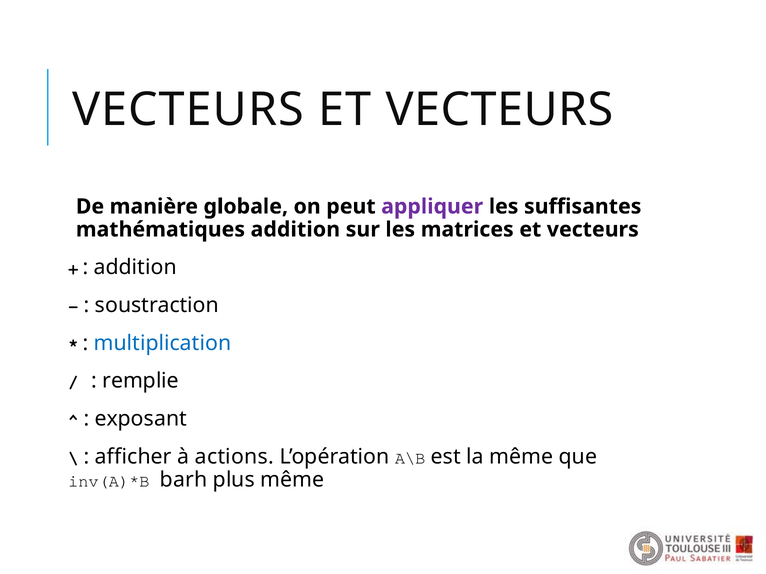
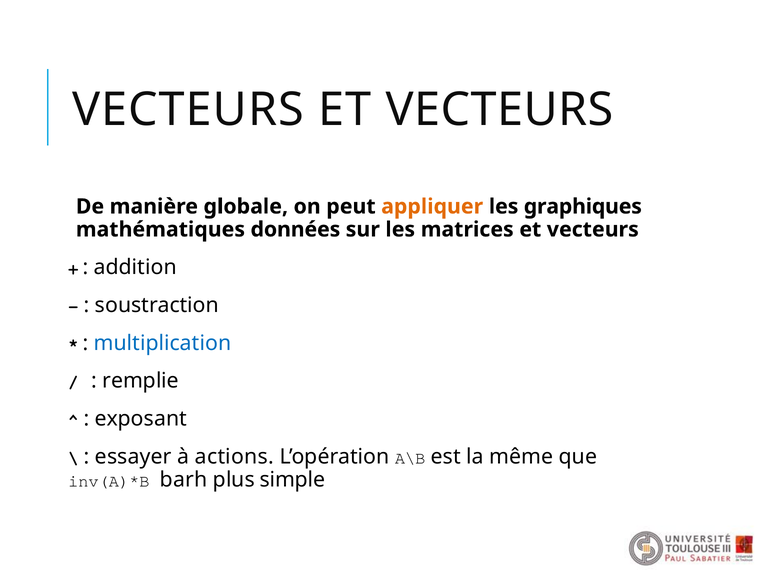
appliquer colour: purple -> orange (432, 207)
suffisantes: suffisantes -> graphiques (583, 207)
mathématiques addition: addition -> données (295, 230)
afficher: afficher -> essayer (133, 457)
plus même: même -> simple (292, 480)
